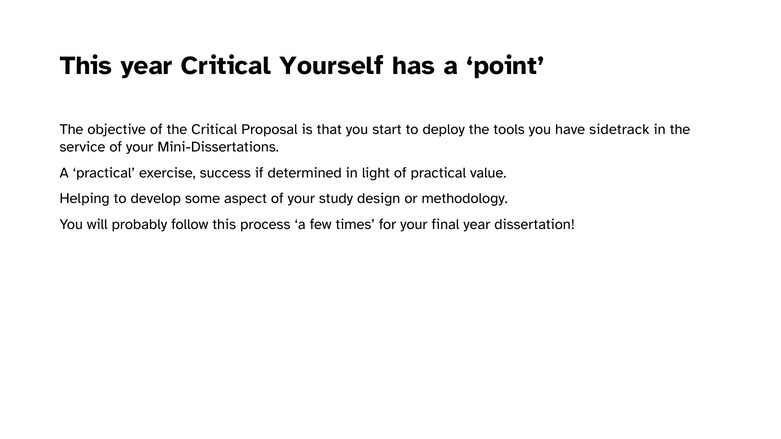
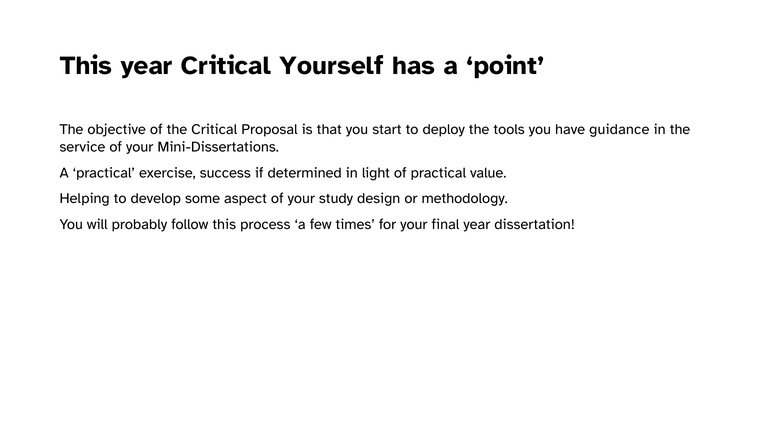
sidetrack: sidetrack -> guidance (619, 130)
